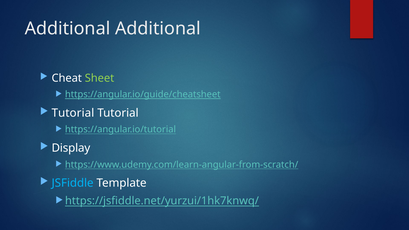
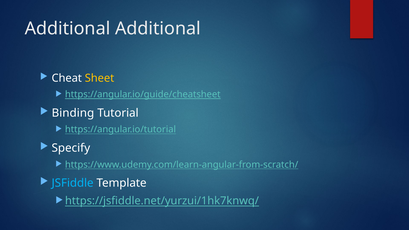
Sheet colour: light green -> yellow (100, 78)
Tutorial: Tutorial -> Binding (73, 113)
Display: Display -> Specify (71, 148)
